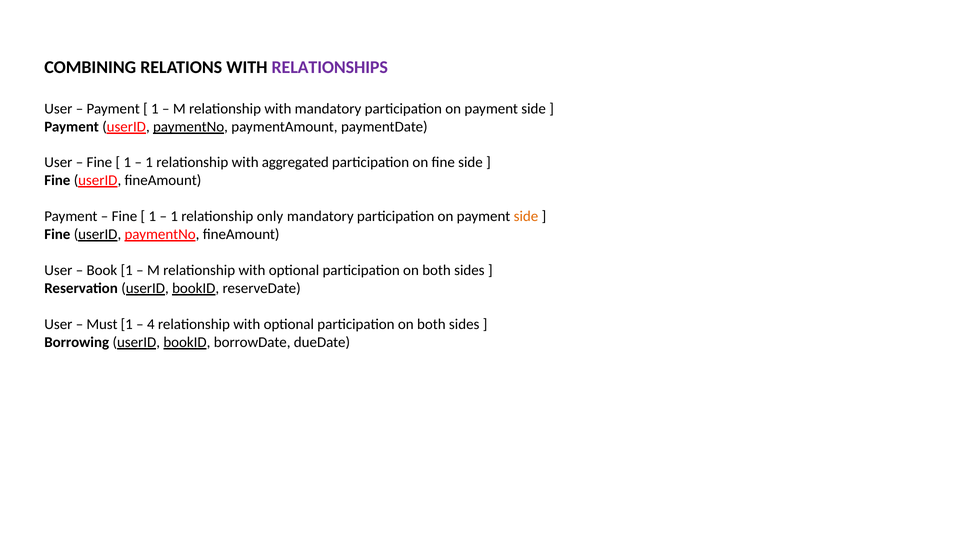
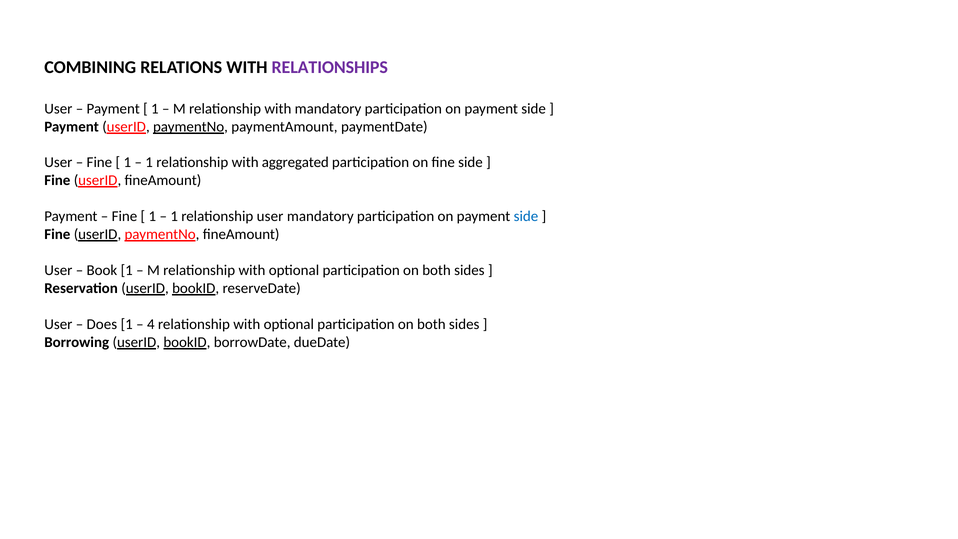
relationship only: only -> user (270, 216)
side colour: orange -> blue (526, 216)
Must: Must -> Does (102, 324)
